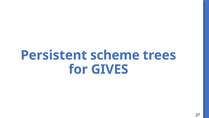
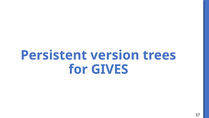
scheme: scheme -> version (115, 55)
